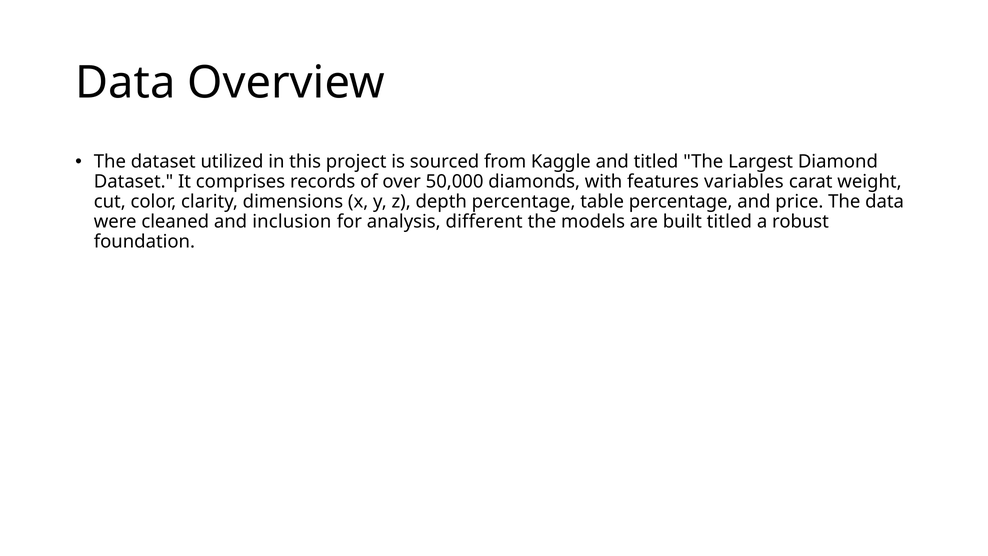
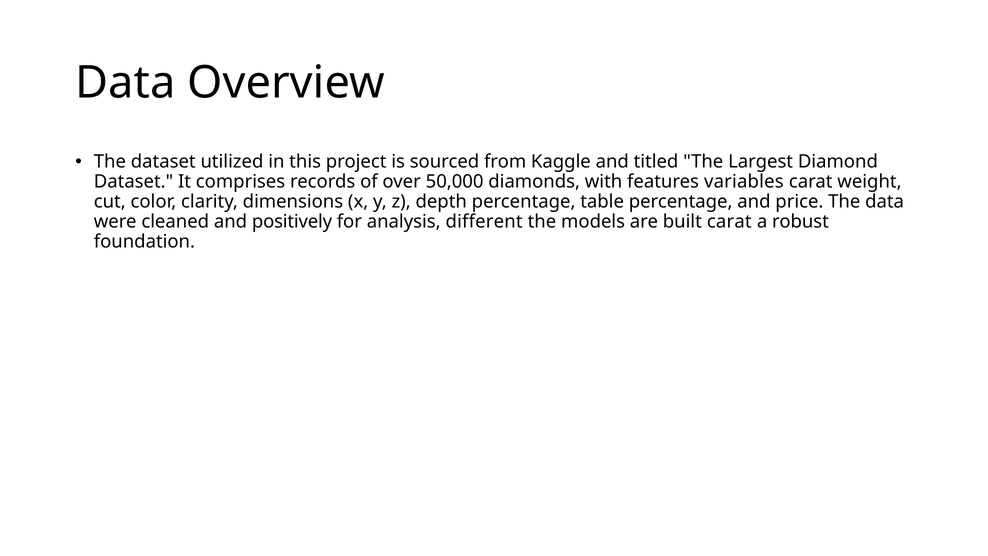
inclusion: inclusion -> positively (292, 222)
built titled: titled -> carat (729, 222)
